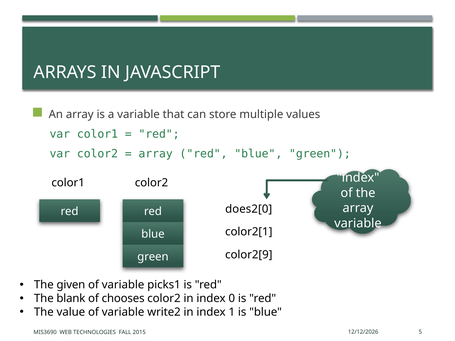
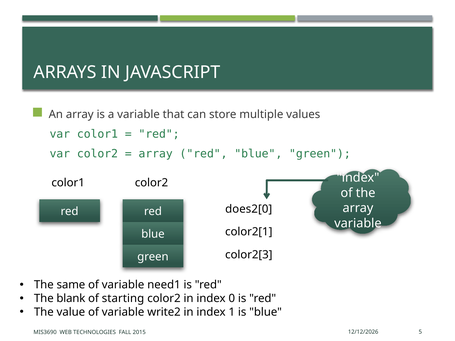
color2[9: color2[9 -> color2[3 (249, 255)
given: given -> same (71, 285)
picks1: picks1 -> need1 (164, 285)
chooses: chooses -> starting (123, 299)
